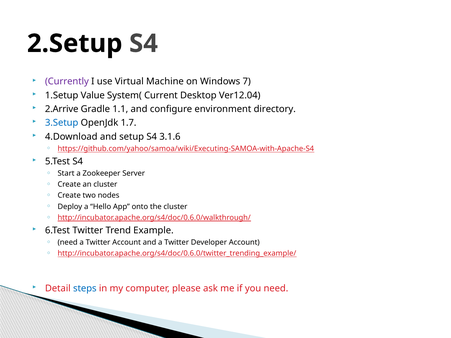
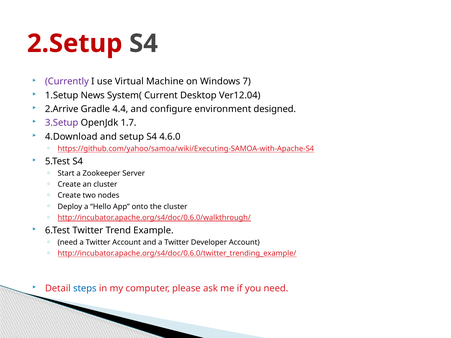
2.Setup colour: black -> red (75, 44)
Value: Value -> News (93, 95)
1.1: 1.1 -> 4.4 (120, 109)
directory: directory -> designed (275, 109)
3.Setup colour: blue -> purple (62, 123)
3.1.6: 3.1.6 -> 4.6.0 (170, 137)
